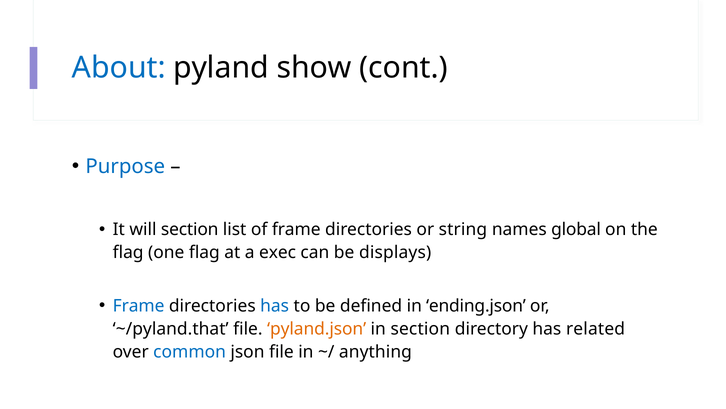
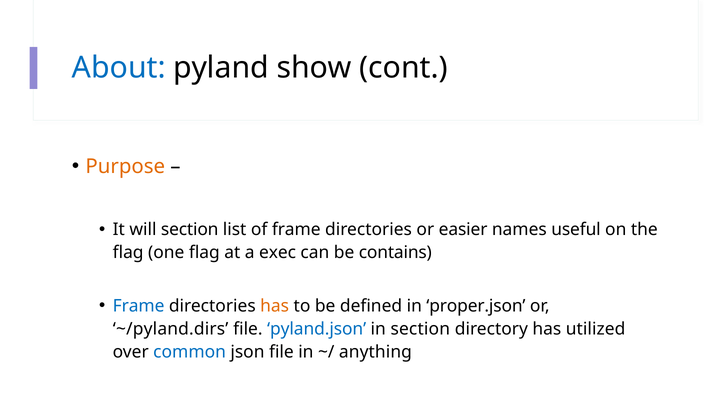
Purpose colour: blue -> orange (125, 166)
string: string -> easier (463, 229)
global: global -> useful (576, 229)
displays: displays -> contains (395, 252)
has colour: blue -> orange (275, 306)
ending.json: ending.json -> proper.json (476, 306)
~/pyland.that: ~/pyland.that -> ~/pyland.dirs (171, 329)
pyland.json colour: orange -> blue (317, 329)
related: related -> utilized (596, 329)
